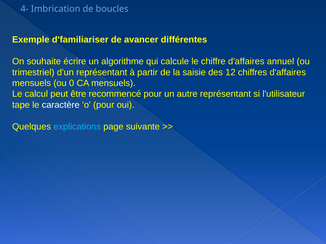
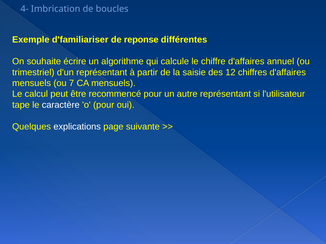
avancer: avancer -> reponse (141, 40)
0: 0 -> 7 (72, 83)
explications colour: light blue -> white (77, 127)
